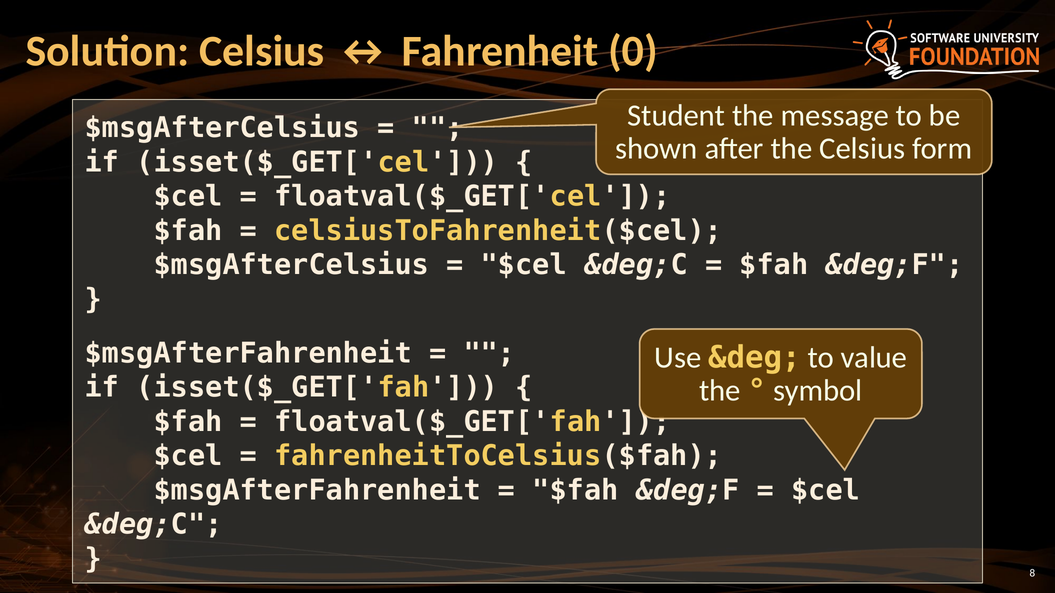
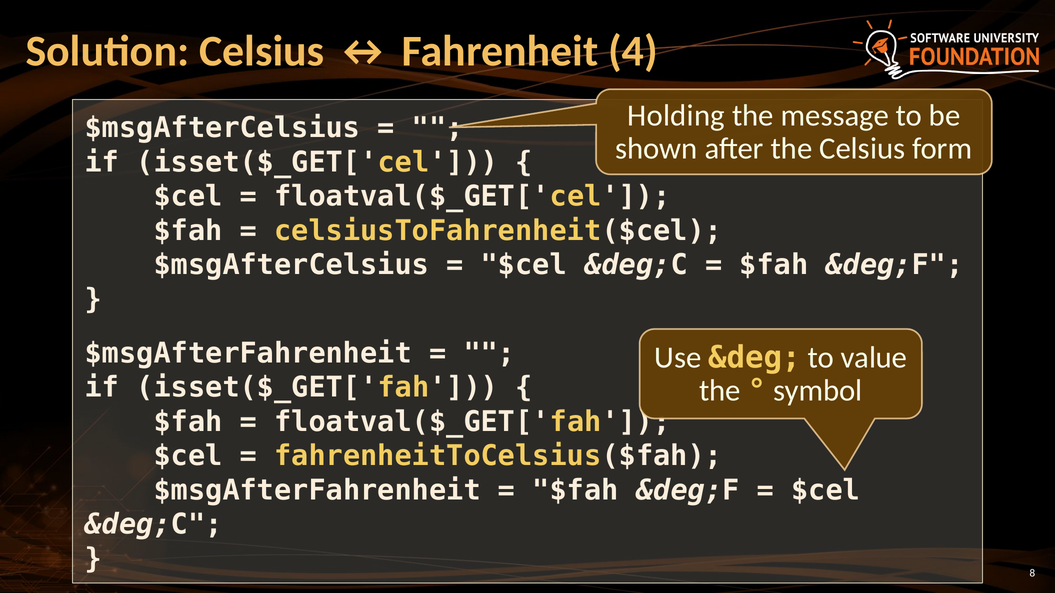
0: 0 -> 4 (633, 51)
Student: Student -> Holding (676, 116)
